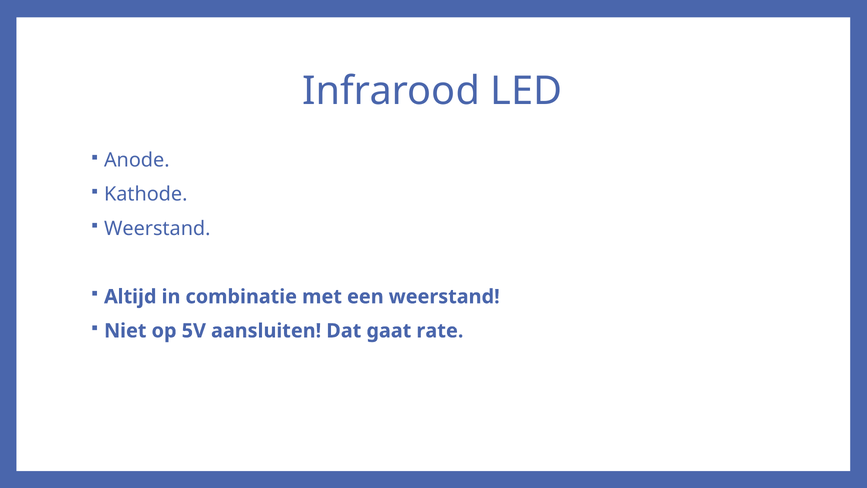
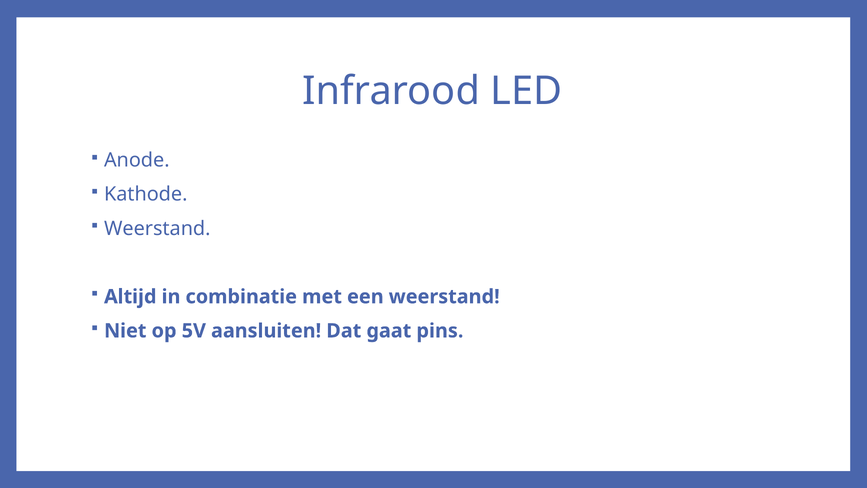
rate: rate -> pins (440, 331)
